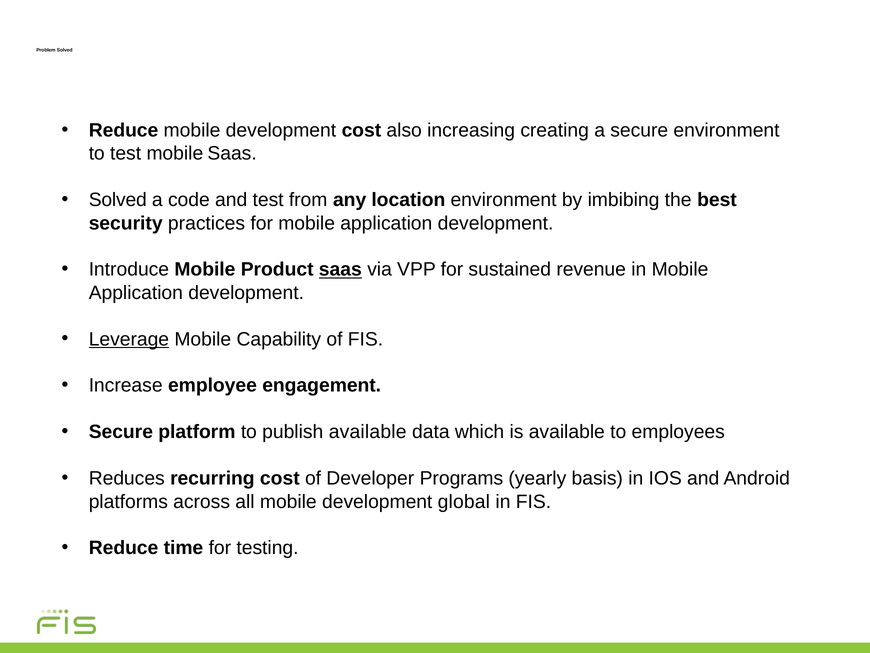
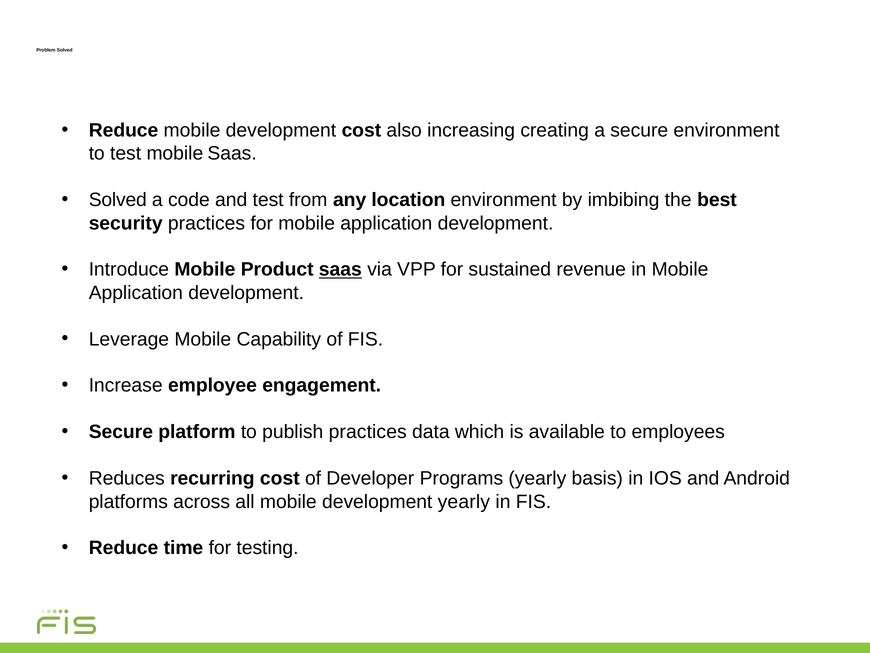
Leverage underline: present -> none (129, 339)
publish available: available -> practices (368, 432)
development global: global -> yearly (464, 501)
